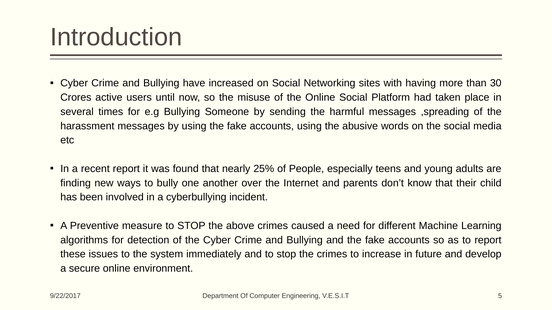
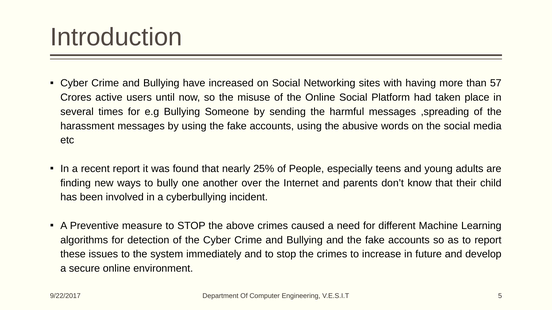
30: 30 -> 57 (496, 83)
